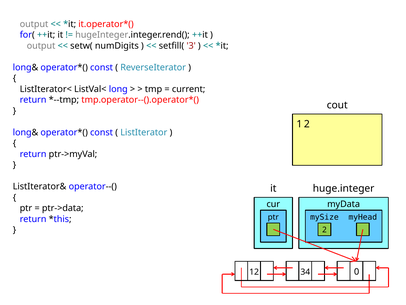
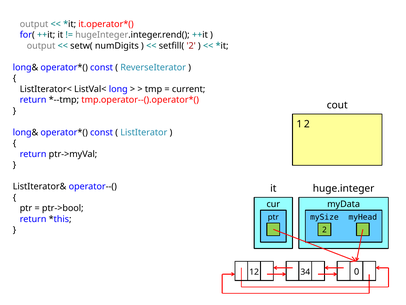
setfill( 3: 3 -> 2 (191, 46)
ptr->data: ptr->data -> ptr->bool (63, 208)
